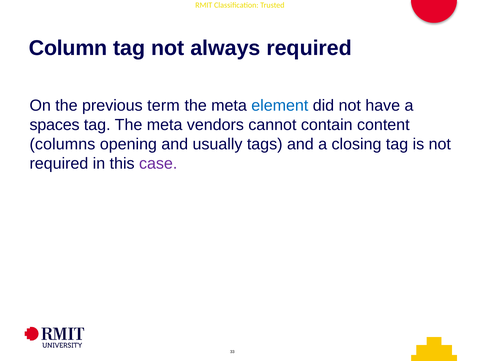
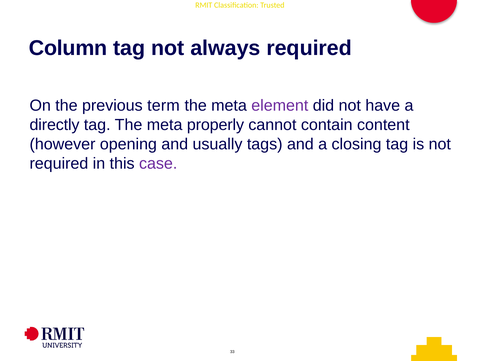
element colour: blue -> purple (280, 106)
spaces: spaces -> directly (55, 125)
vendors: vendors -> properly (215, 125)
columns: columns -> however (62, 144)
